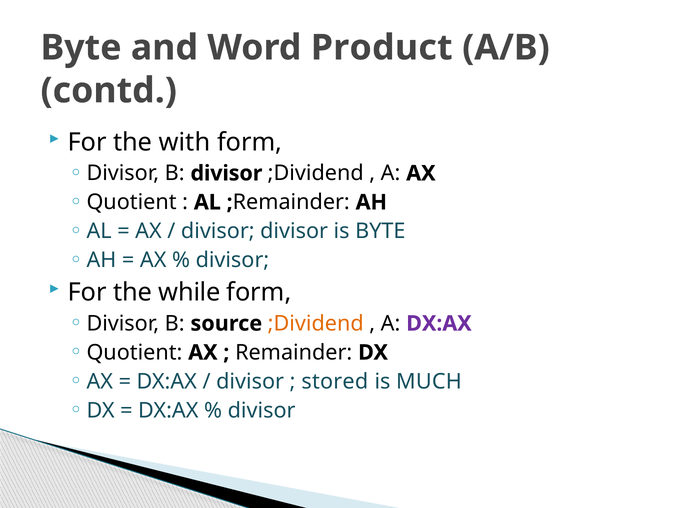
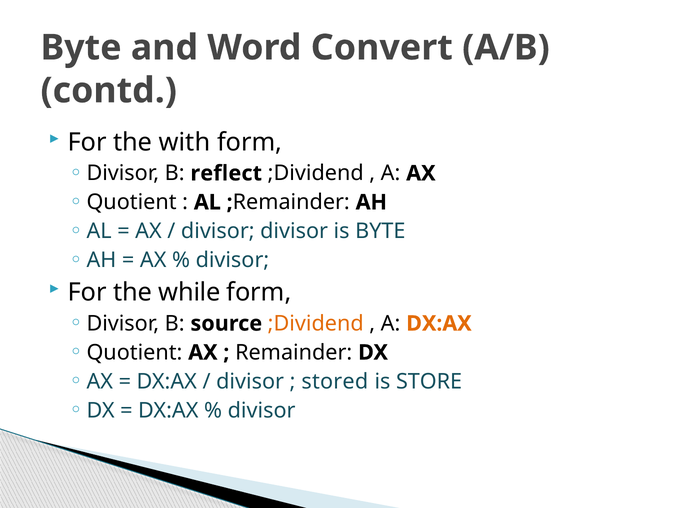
Product: Product -> Convert (382, 48)
B divisor: divisor -> reflect (226, 173)
DX:AX colour: purple -> orange (439, 323)
MUCH: MUCH -> STORE (429, 381)
